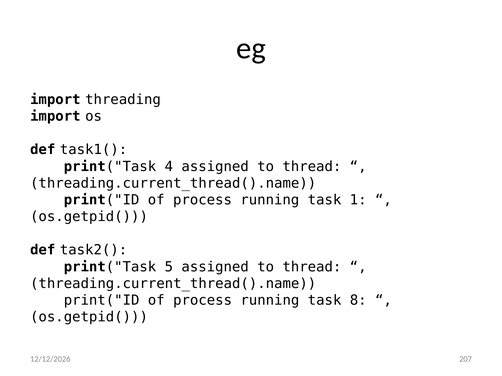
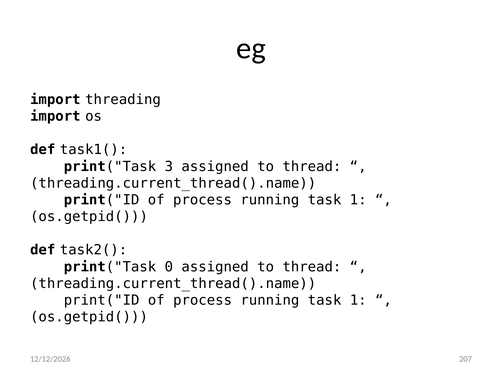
4: 4 -> 3 (169, 167)
5: 5 -> 0 (169, 267)
8: 8 -> 1 (358, 301)
